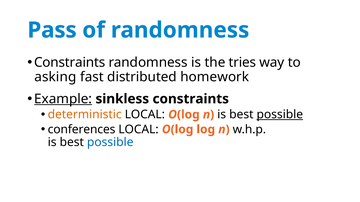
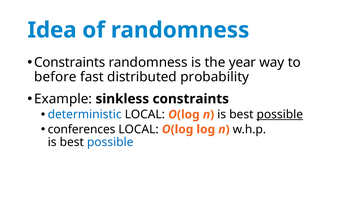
Pass: Pass -> Idea (52, 30)
tries: tries -> year (242, 62)
asking: asking -> before (55, 77)
homework: homework -> probability (215, 77)
Example underline: present -> none (63, 99)
deterministic colour: orange -> blue (85, 115)
